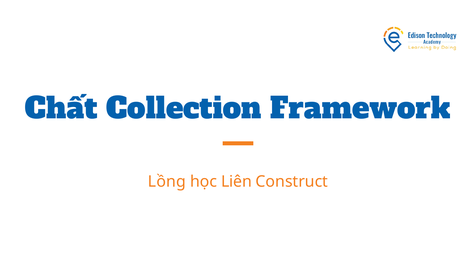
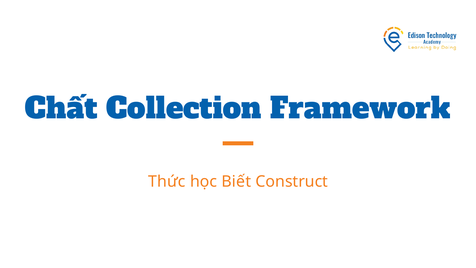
Lồng: Lồng -> Thức (167, 181)
Liên: Liên -> Biết (236, 181)
